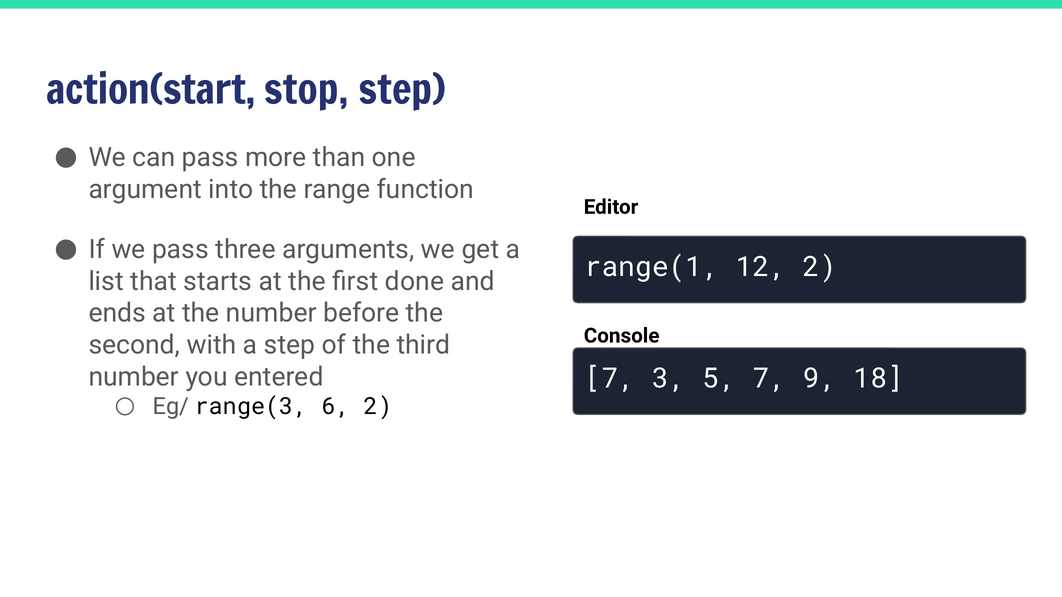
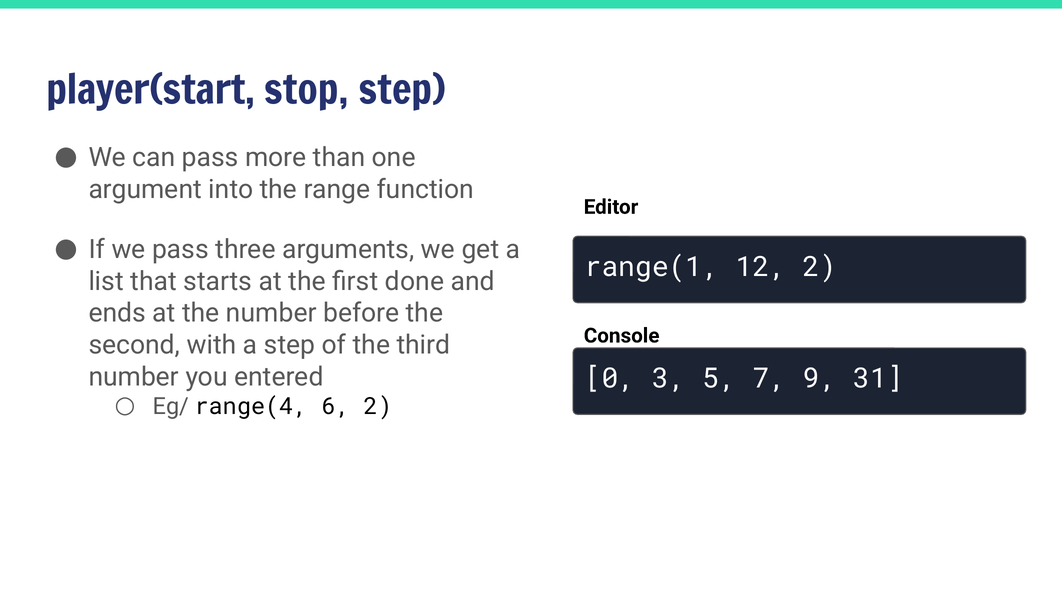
action(start: action(start -> player(start (151, 90)
7: 7 -> 0 (610, 379)
18: 18 -> 31 (879, 379)
range(3: range(3 -> range(4 (251, 407)
